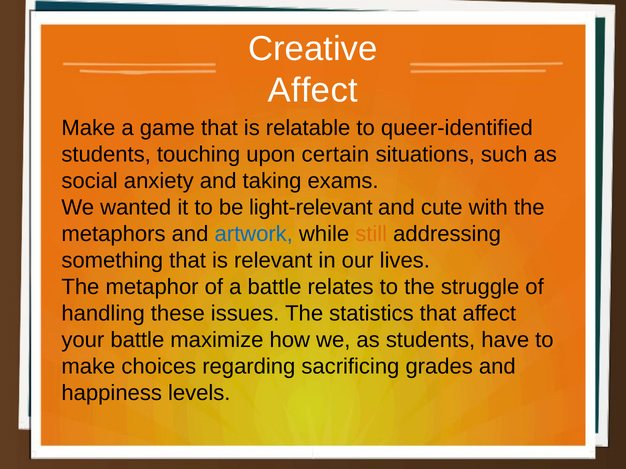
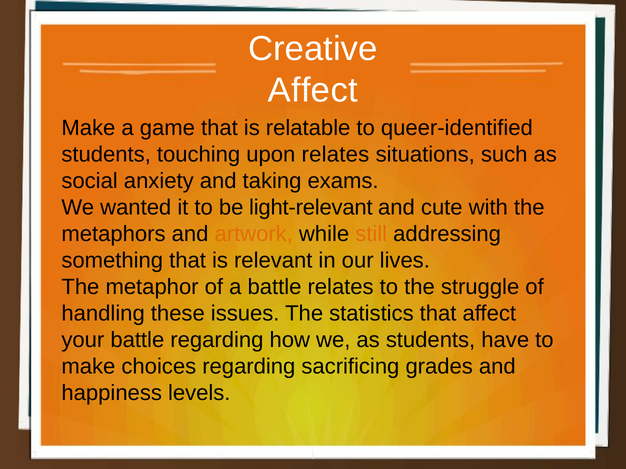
upon certain: certain -> relates (335, 155)
artwork colour: blue -> orange (254, 234)
battle maximize: maximize -> regarding (217, 340)
